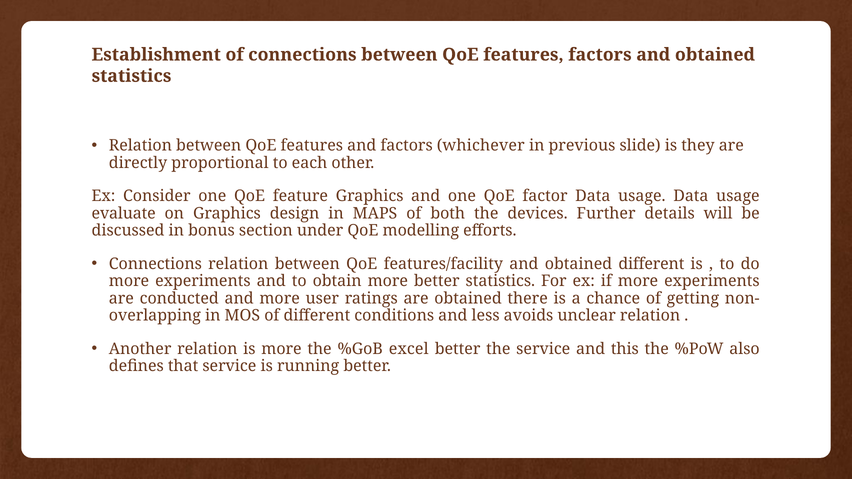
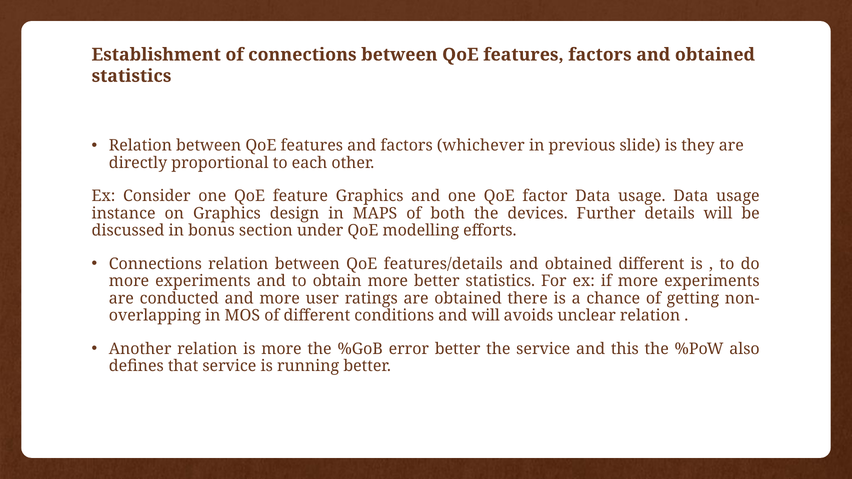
evaluate: evaluate -> instance (124, 214)
features/facility: features/facility -> features/details (443, 264)
and less: less -> will (486, 316)
excel: excel -> error (409, 349)
